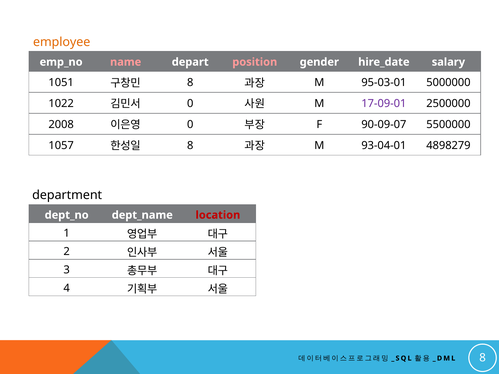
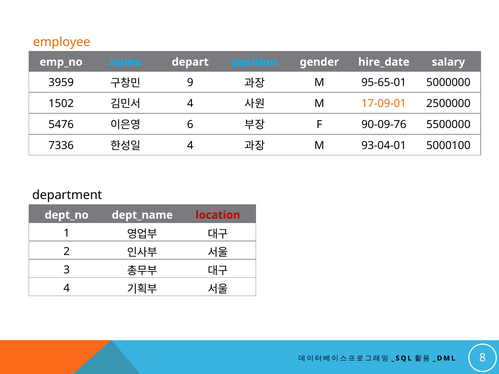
name colour: pink -> light blue (126, 62)
position colour: pink -> light blue (255, 62)
1051: 1051 -> 3959 (61, 83)
8: 8 -> 9 (190, 83)
95-03-01: 95-03-01 -> 95-65-01 (384, 83)
1022: 1022 -> 1502 (61, 104)
0: 0 -> 4 (190, 104)
17-09-01 colour: purple -> orange (384, 104)
2008: 2008 -> 5476 (61, 125)
0: 0 -> 6 (190, 125)
90-09-07: 90-09-07 -> 90-09-76 (384, 125)
1057: 1057 -> 7336 (61, 146)
8: 8 -> 4 (190, 146)
4898279: 4898279 -> 5000100 (448, 146)
